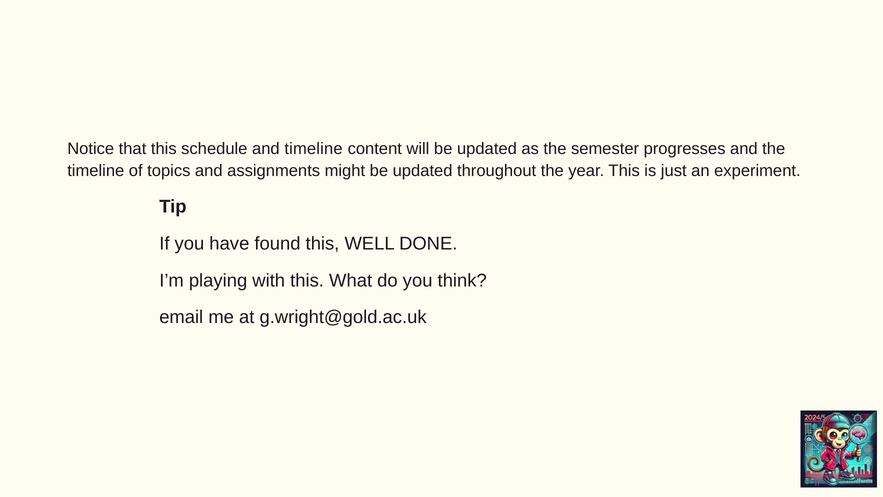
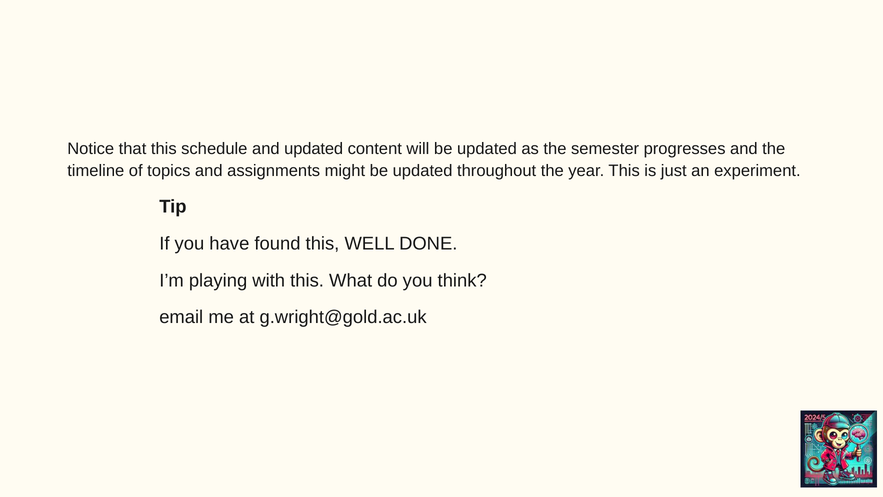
and timeline: timeline -> updated (314, 149)
